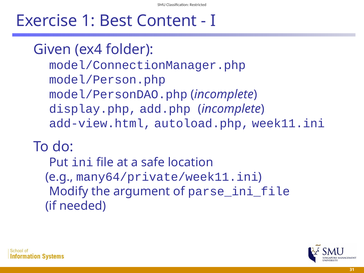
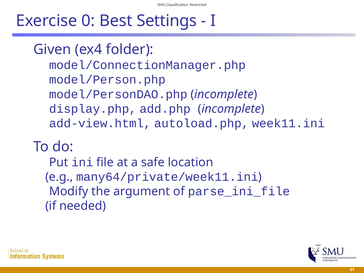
1: 1 -> 0 (88, 21)
Content: Content -> Settings (167, 21)
